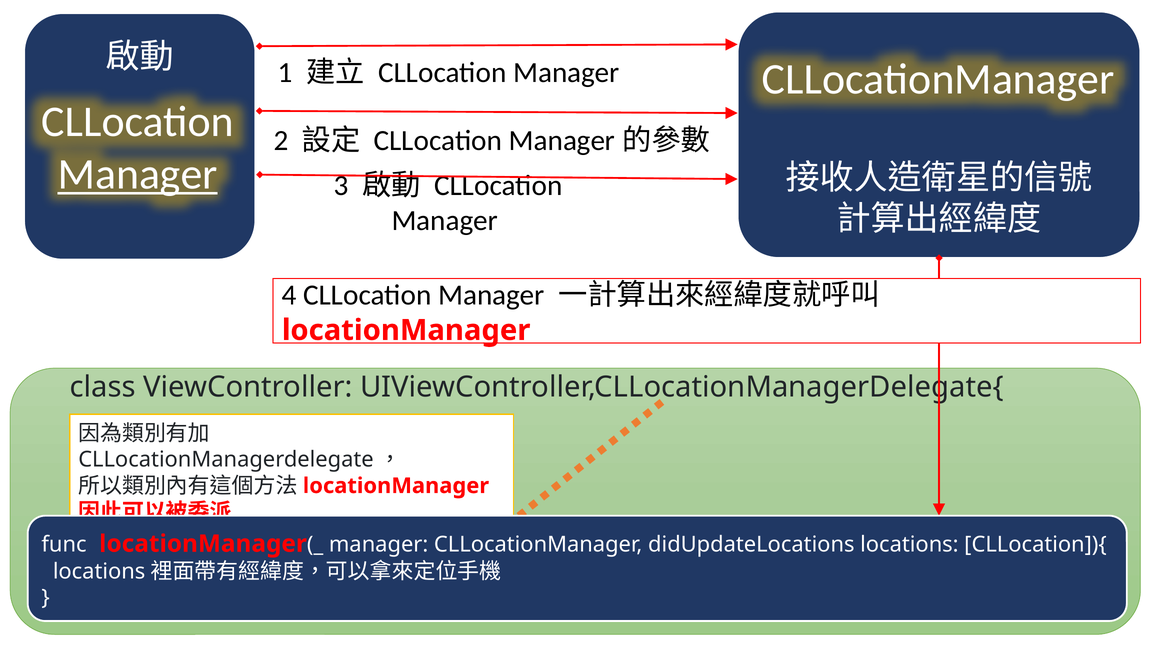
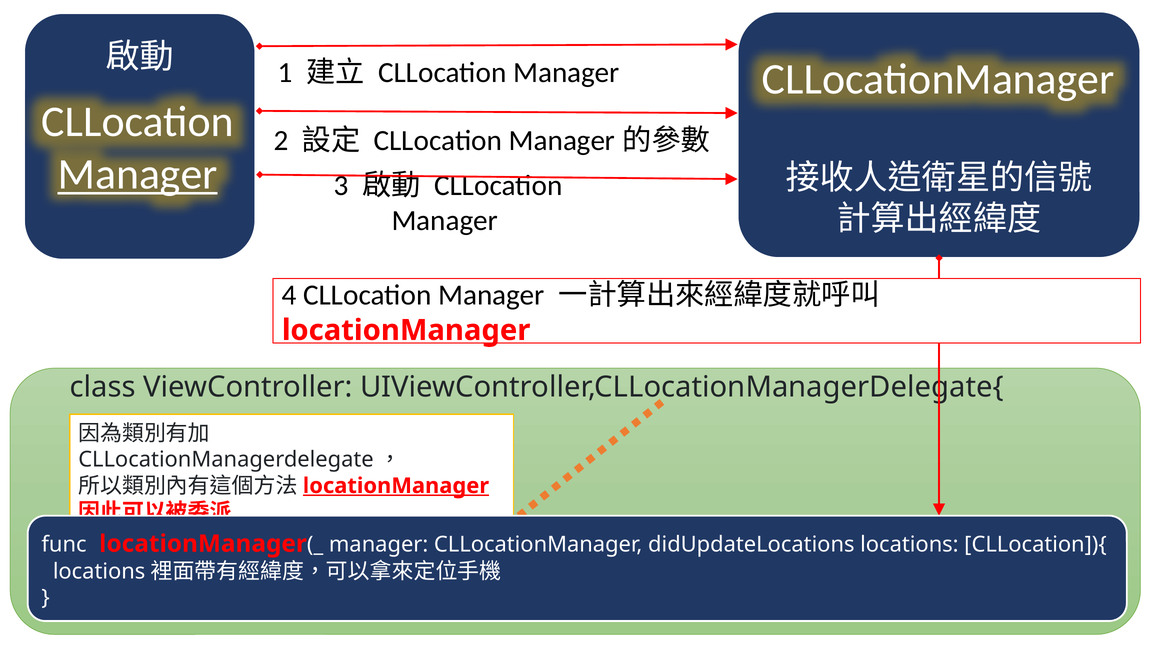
locationManager underline: none -> present (396, 486)
